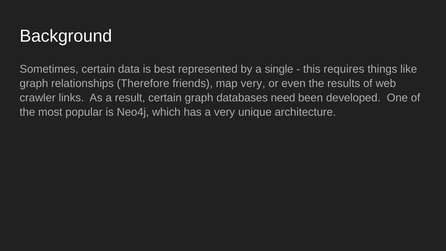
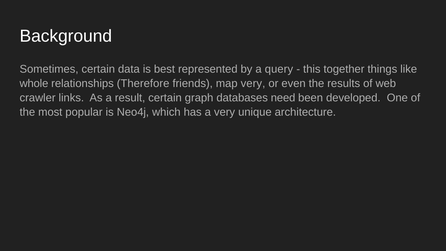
single: single -> query (279, 69)
requires: requires -> together (344, 69)
graph: graph -> whole (34, 83)
